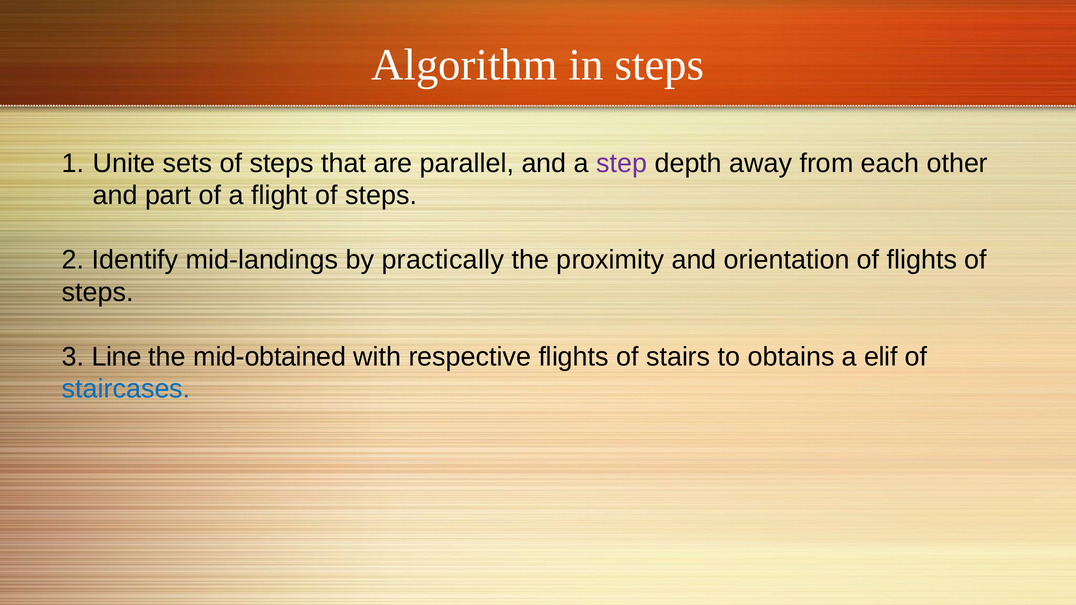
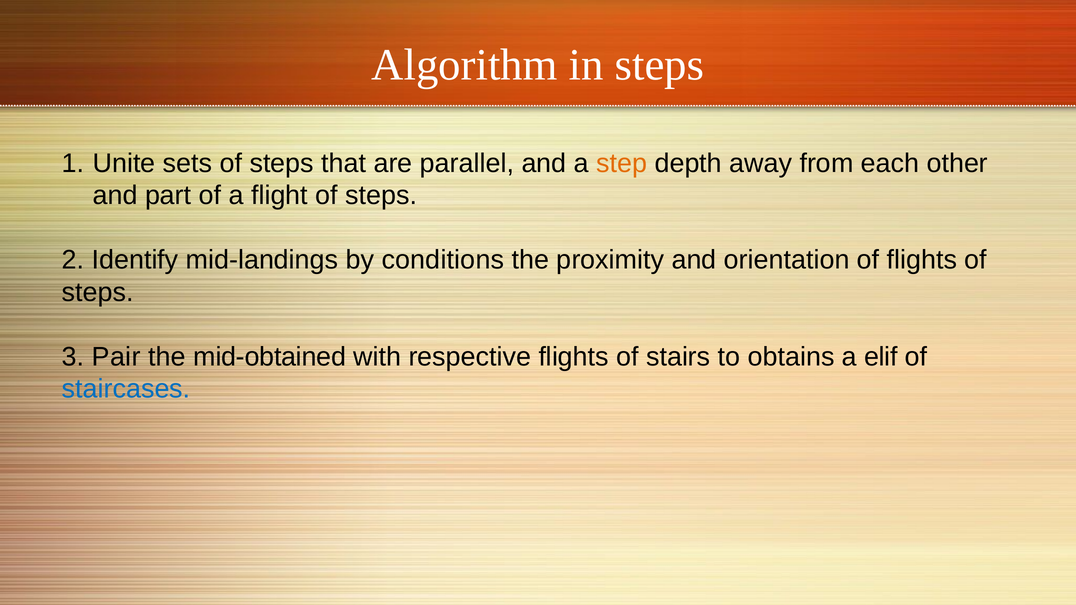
step colour: purple -> orange (622, 163)
practically: practically -> conditions (443, 260)
Line: Line -> Pair (116, 357)
